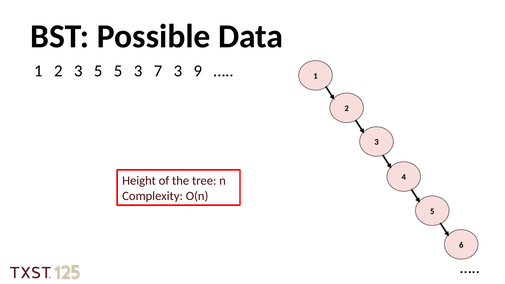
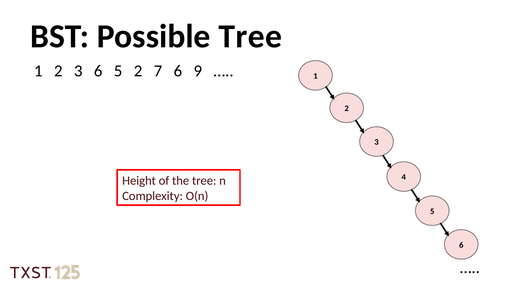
Possible Data: Data -> Tree (250, 36)
3 5: 5 -> 6 (98, 71)
5 3: 3 -> 2 (138, 71)
7 3: 3 -> 6 (178, 71)
